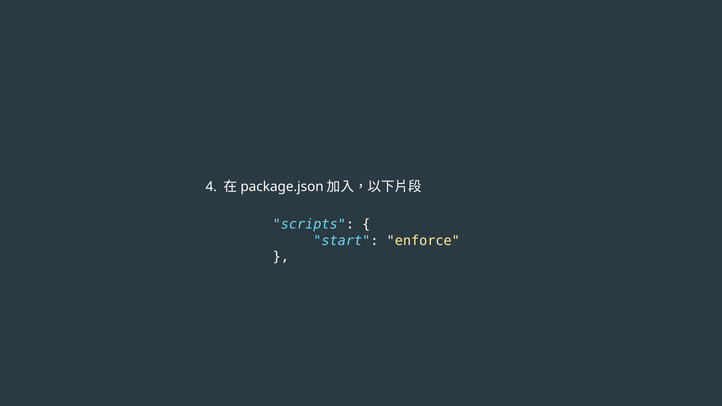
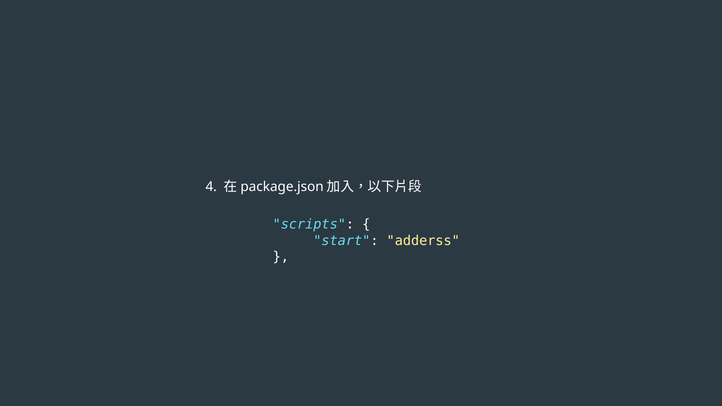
enforce: enforce -> adderss (423, 241)
